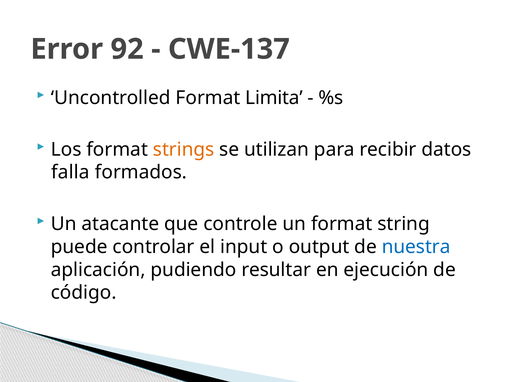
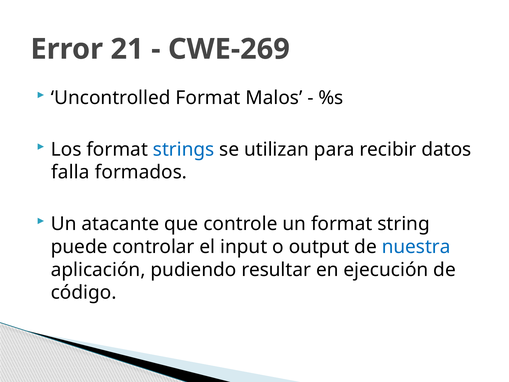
92: 92 -> 21 (127, 49)
CWE-137: CWE-137 -> CWE-269 (229, 49)
Limita: Limita -> Malos (274, 98)
strings colour: orange -> blue (184, 149)
